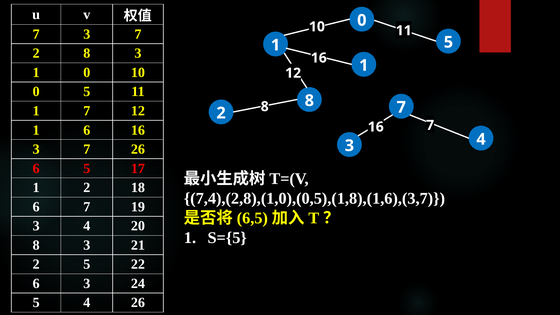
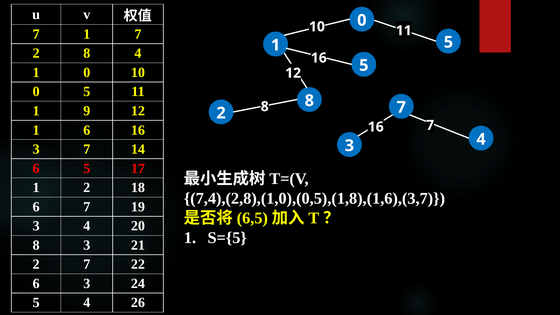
7 3: 3 -> 1 (87, 34)
2 8 3: 3 -> 4 (138, 53)
1: 1 -> 5 (364, 65)
1 7: 7 -> 9 (87, 111)
7 26: 26 -> 14 (138, 149)
2 5: 5 -> 7 (87, 264)
